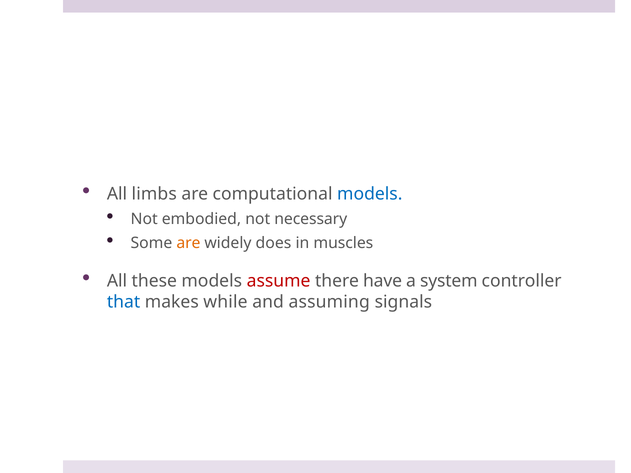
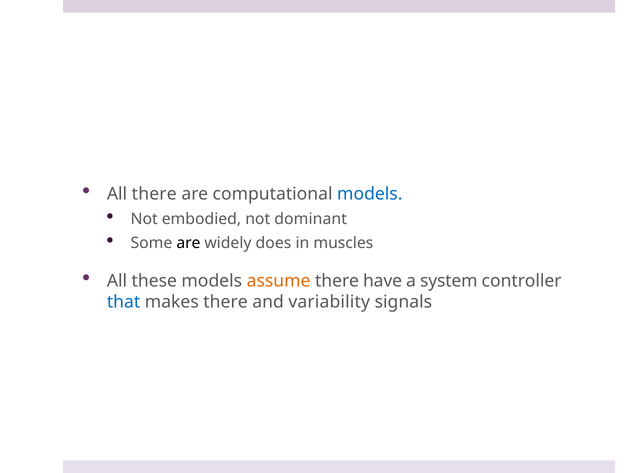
All limbs: limbs -> there (154, 194)
necessary: necessary -> dominant (311, 219)
are colour: orange -> black (188, 243)
assume colour: red -> orange (279, 281)
makes while: while -> there (226, 302)
assuming: assuming -> variability (329, 302)
